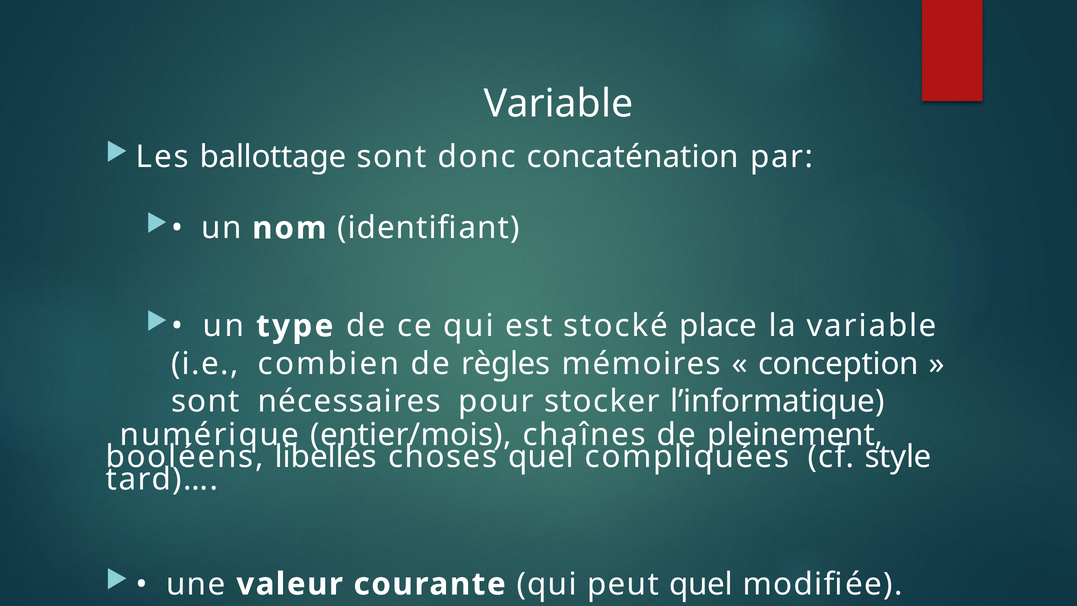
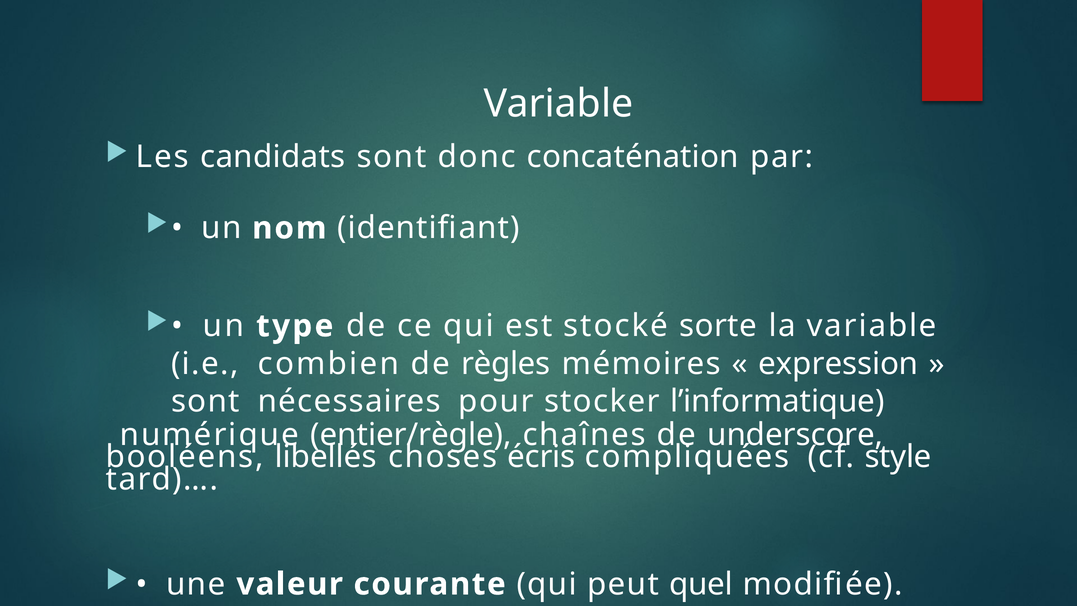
ballottage: ballottage -> candidats (273, 157)
place: place -> sorte (718, 326)
conception: conception -> expression (838, 364)
entier/mois: entier/mois -> entier/règle (411, 435)
pleinement: pleinement -> underscore (795, 435)
choses quel: quel -> écris (541, 457)
